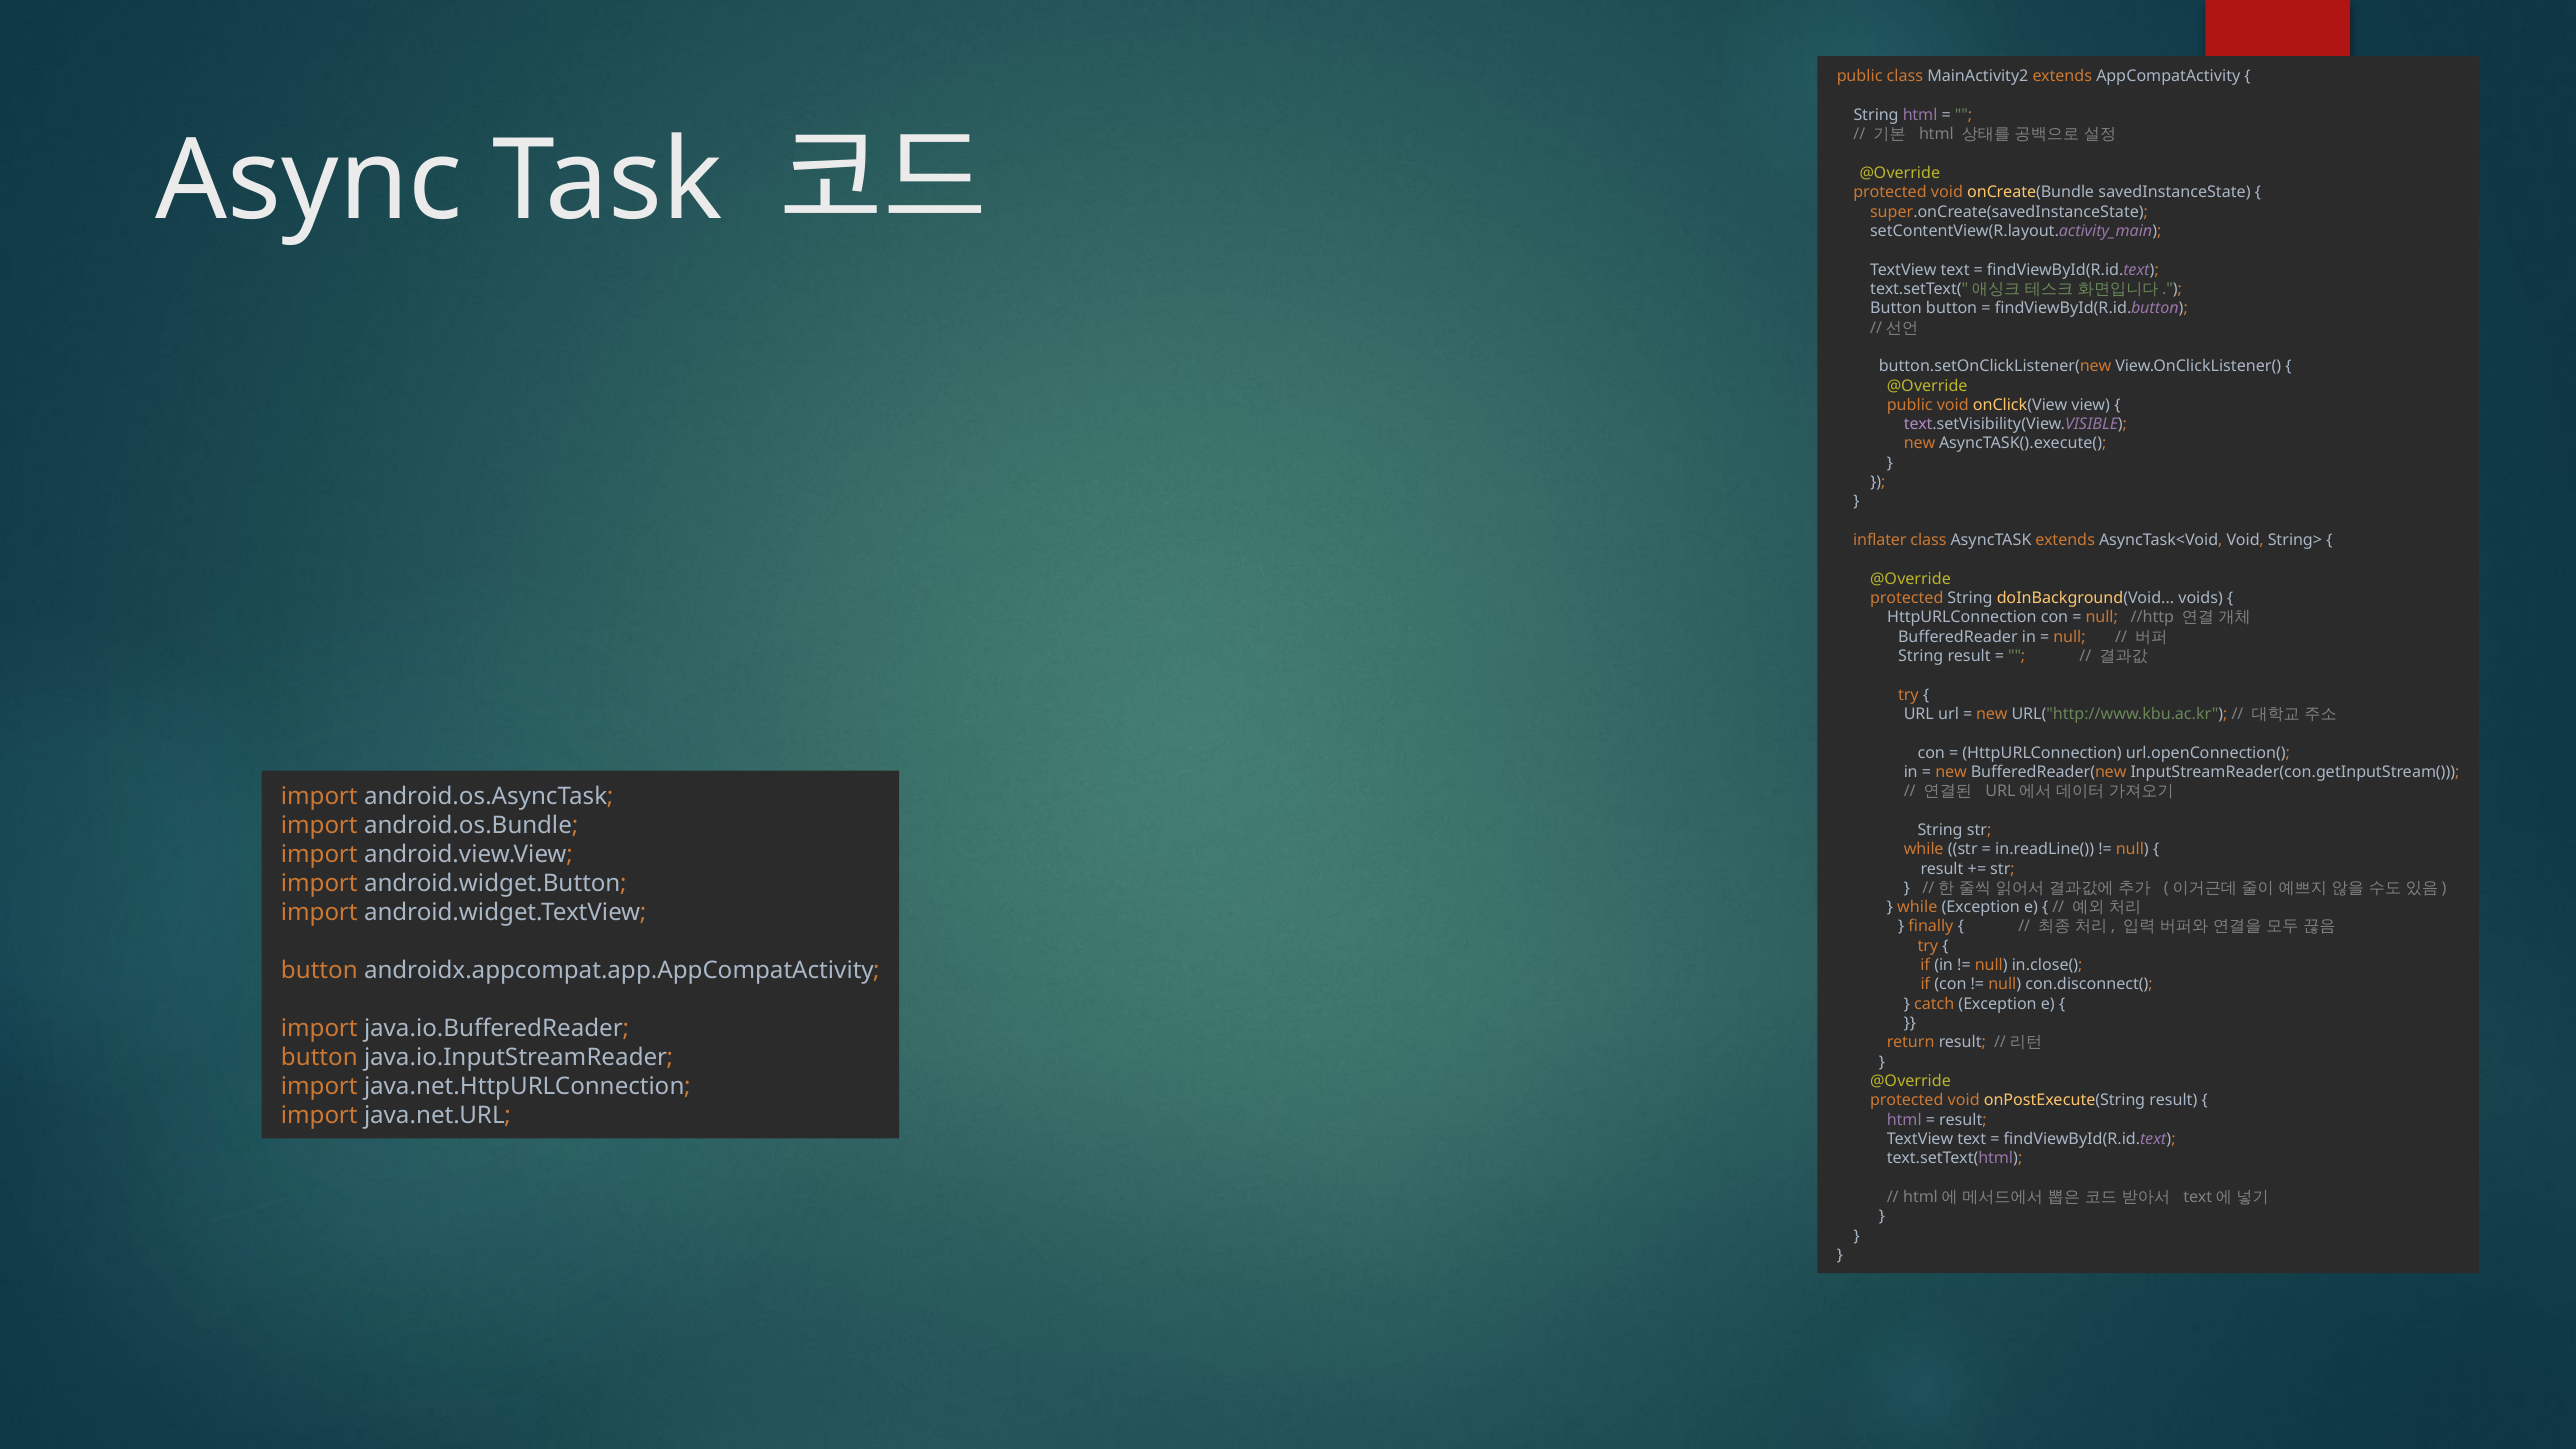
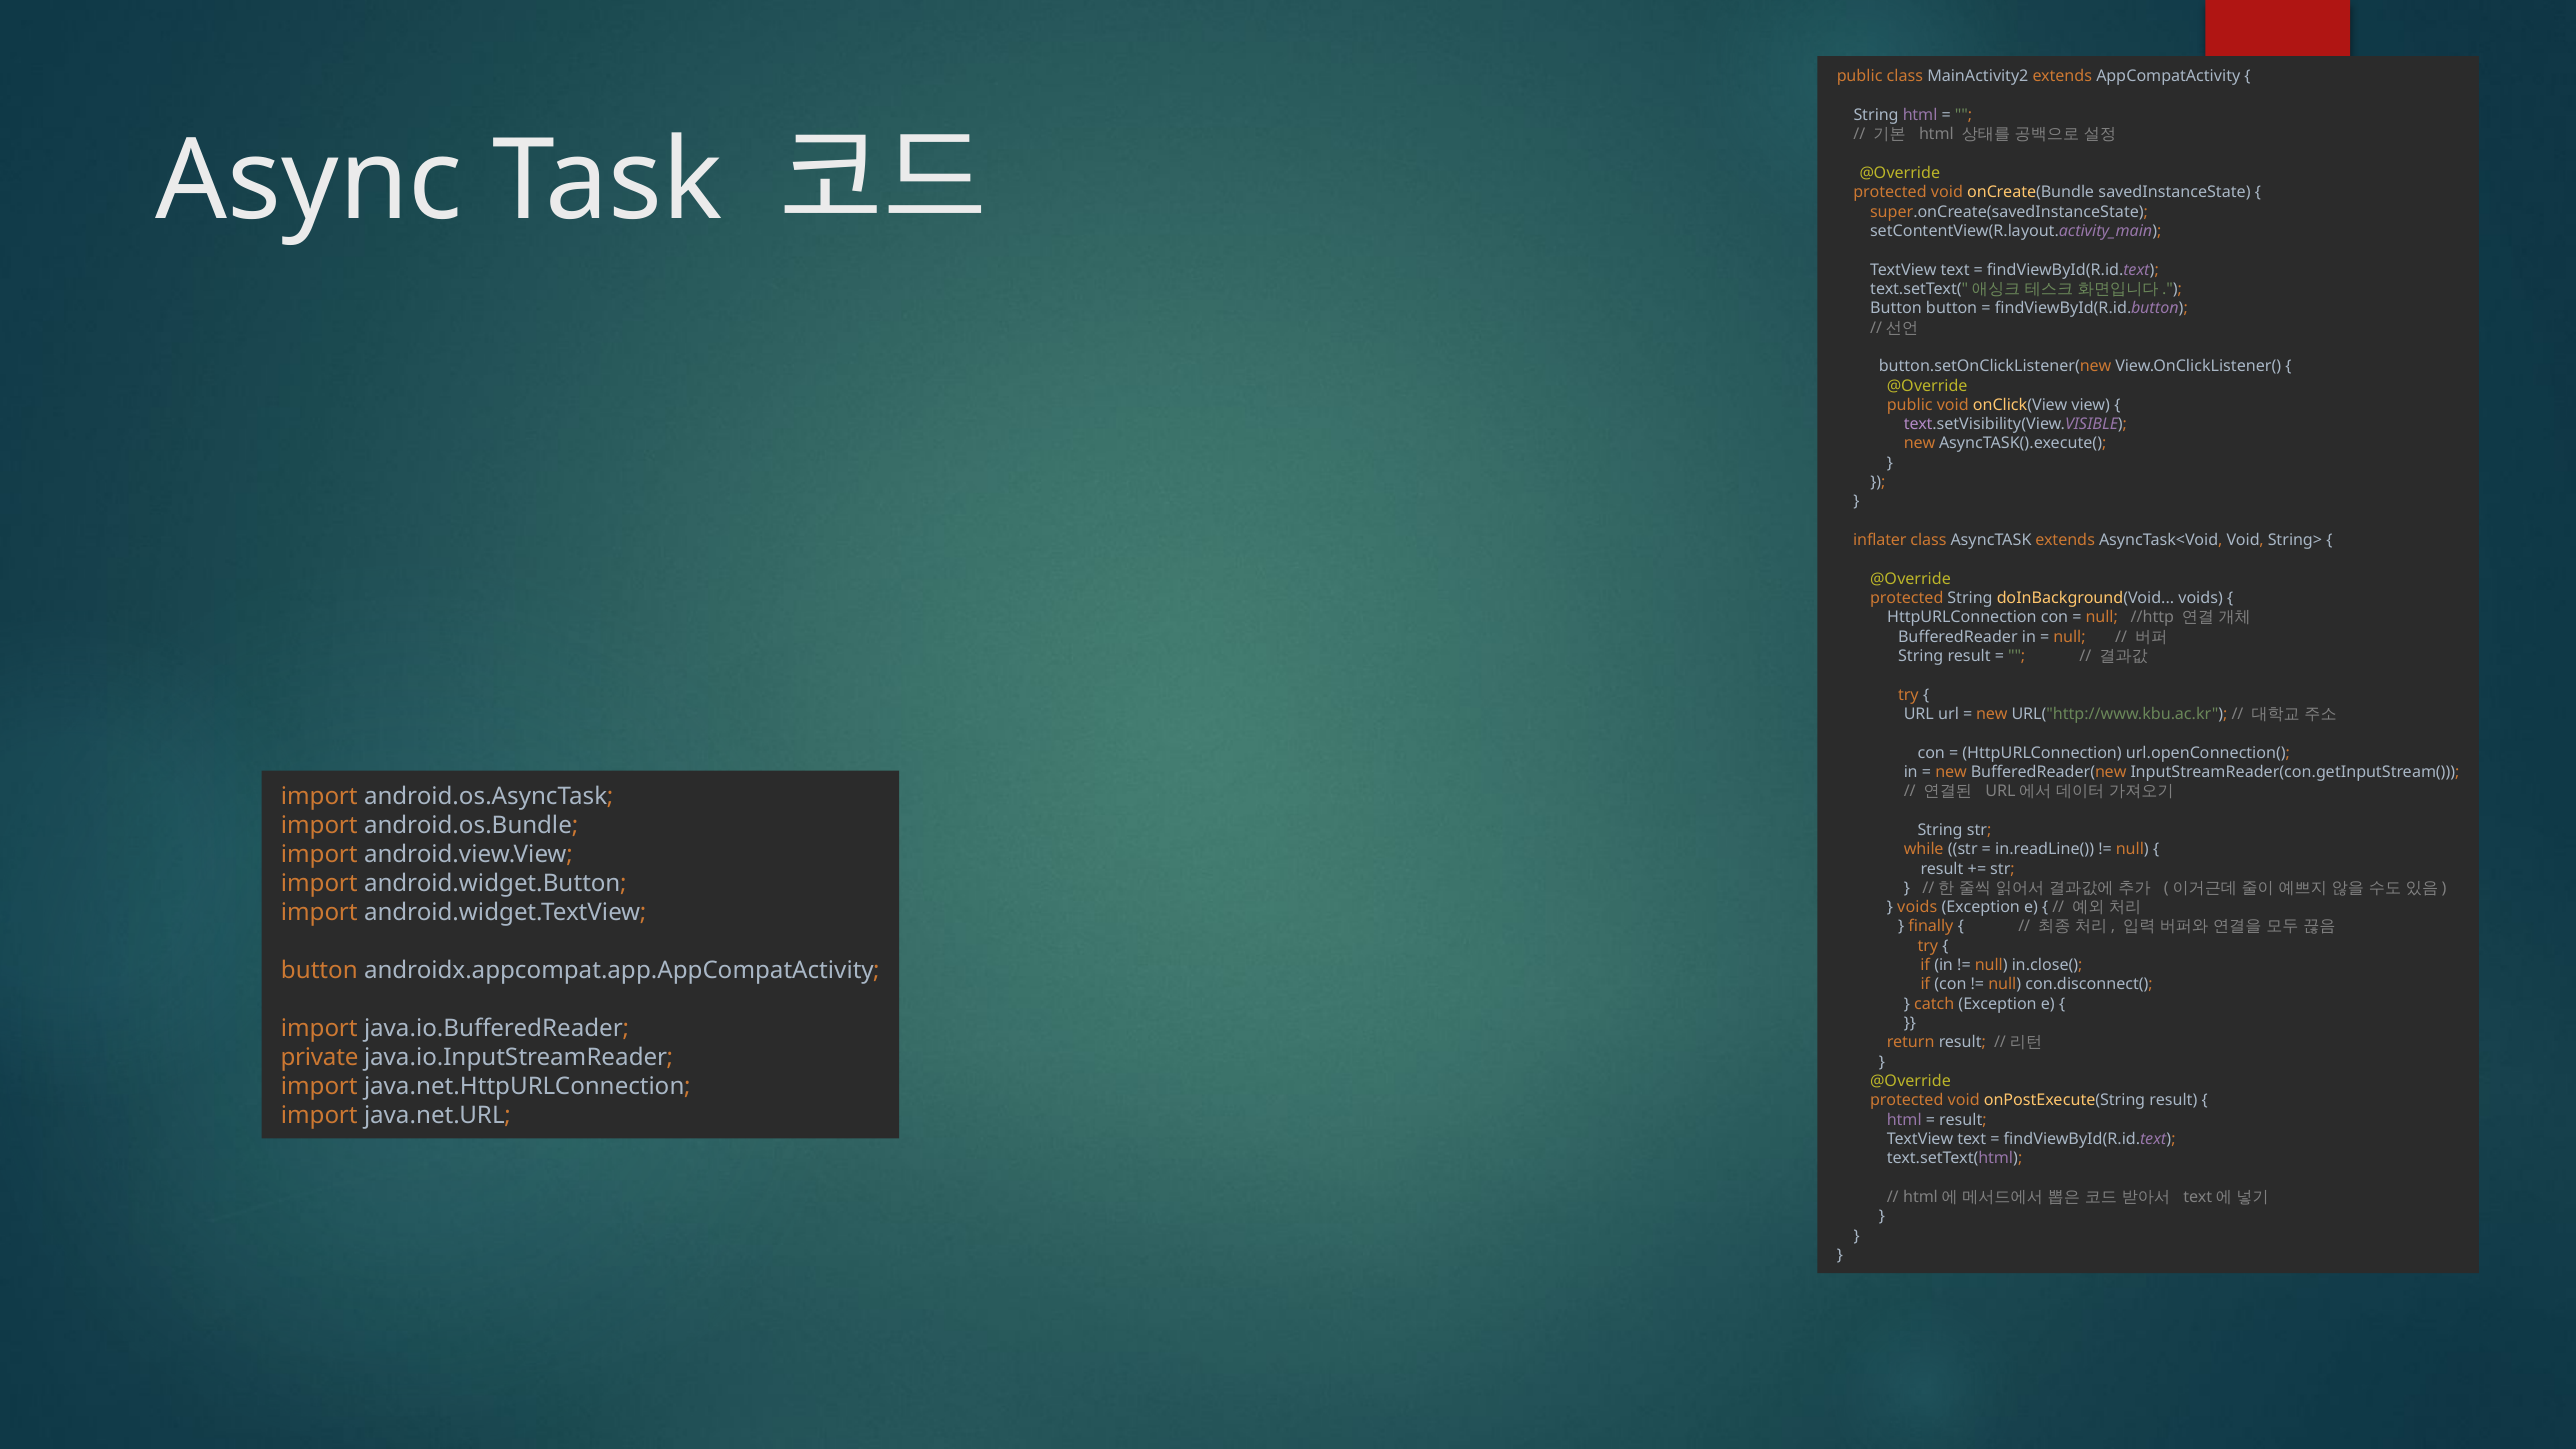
while: while -> voids (1917, 907)
button: button -> private (319, 1058)
